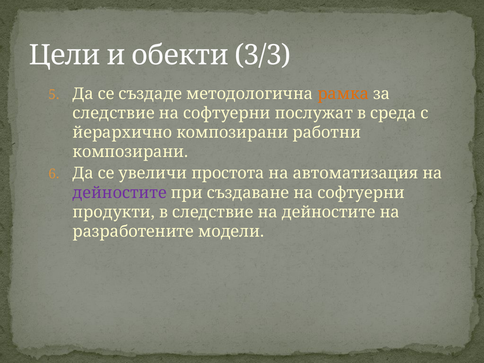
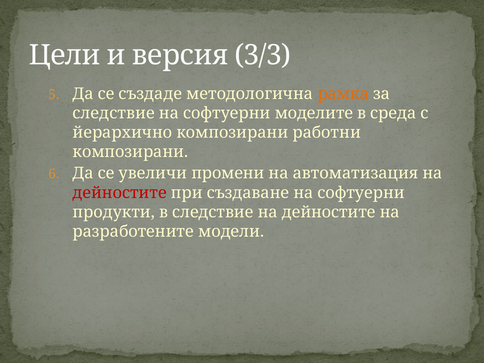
обекти: обекти -> версия (180, 55)
послужат: послужат -> моделите (314, 113)
простота: простота -> промени (228, 173)
дейностите colour: purple -> red (120, 193)
